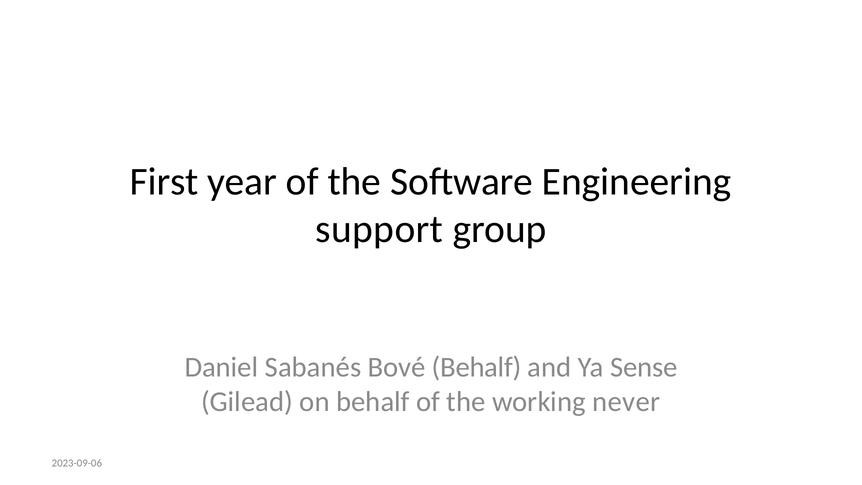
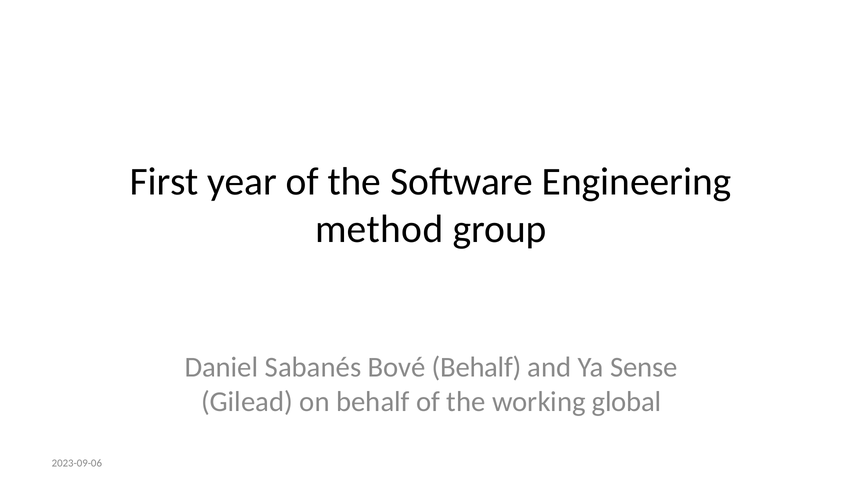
support: support -> method (379, 229)
never: never -> global (627, 402)
